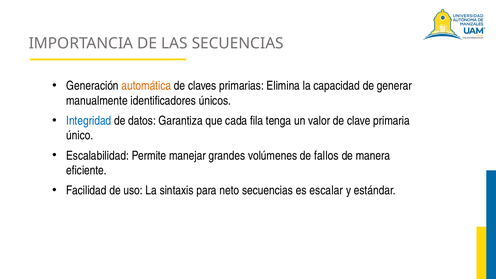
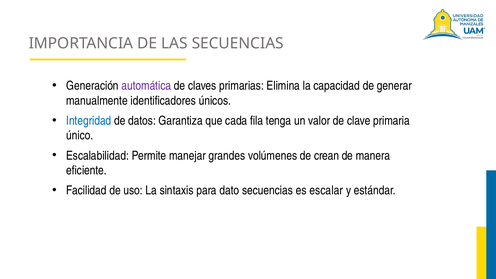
automática colour: orange -> purple (146, 86)
fallos: fallos -> crean (327, 156)
neto: neto -> dato (229, 191)
